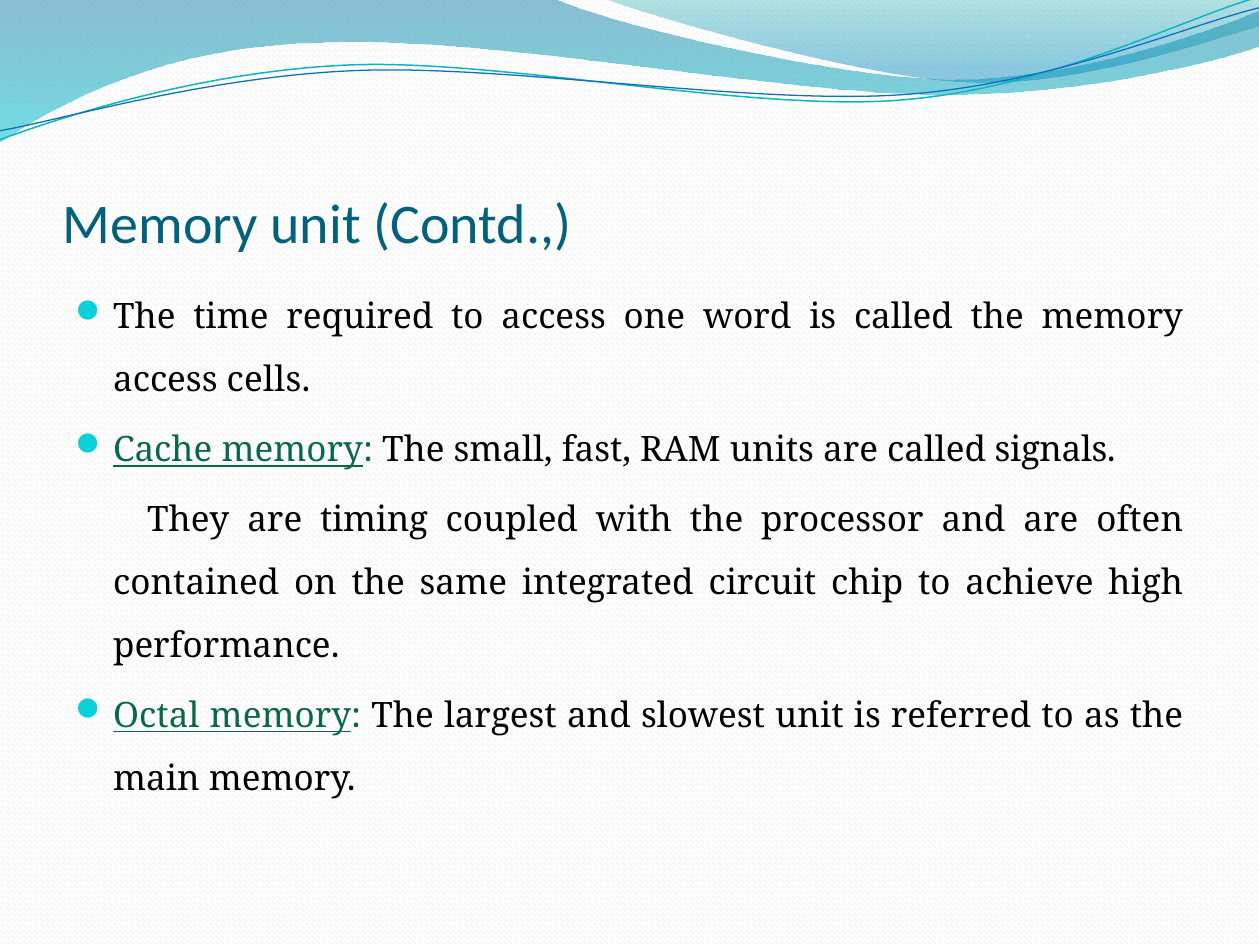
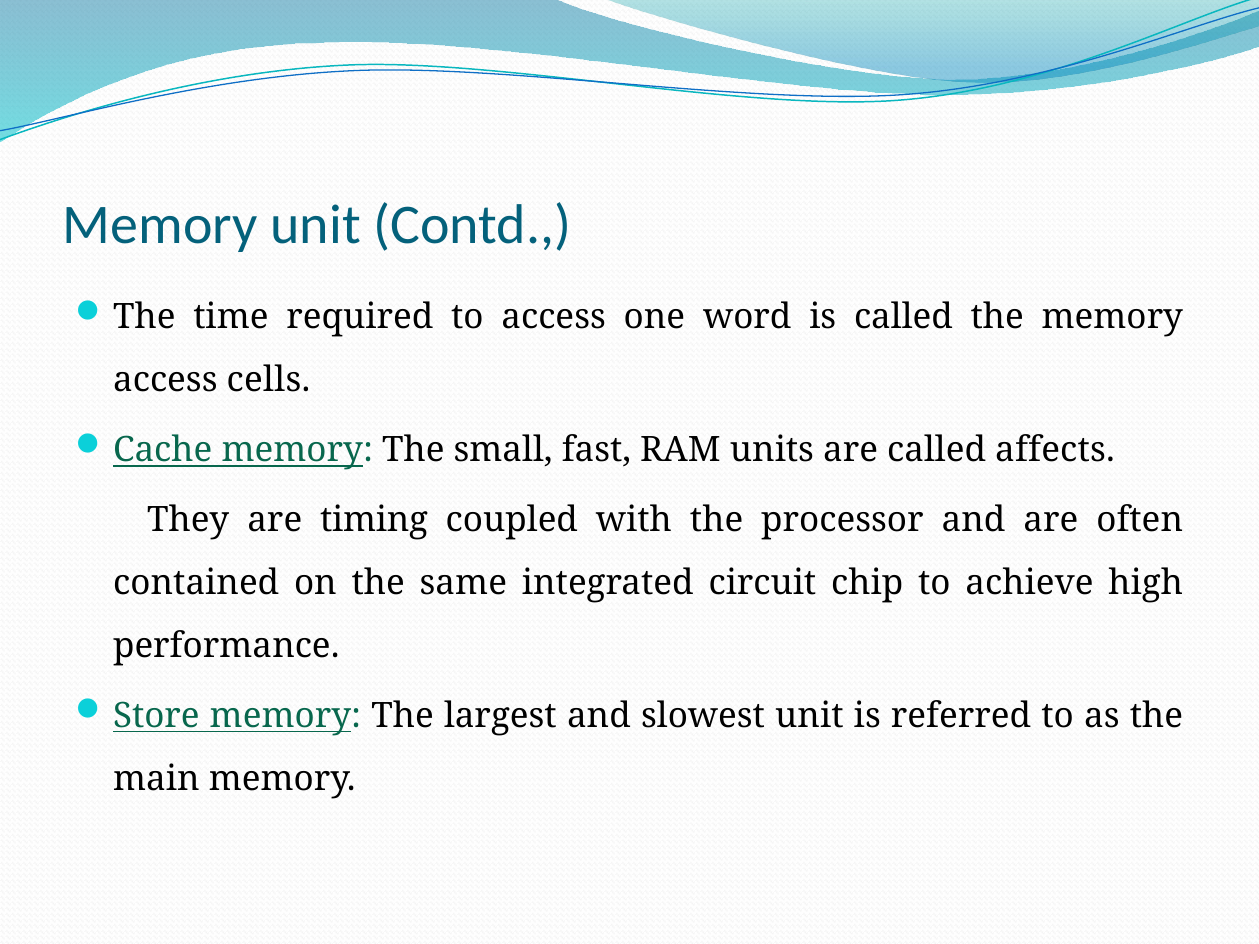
signals: signals -> affects (1055, 450)
Octal: Octal -> Store (156, 716)
